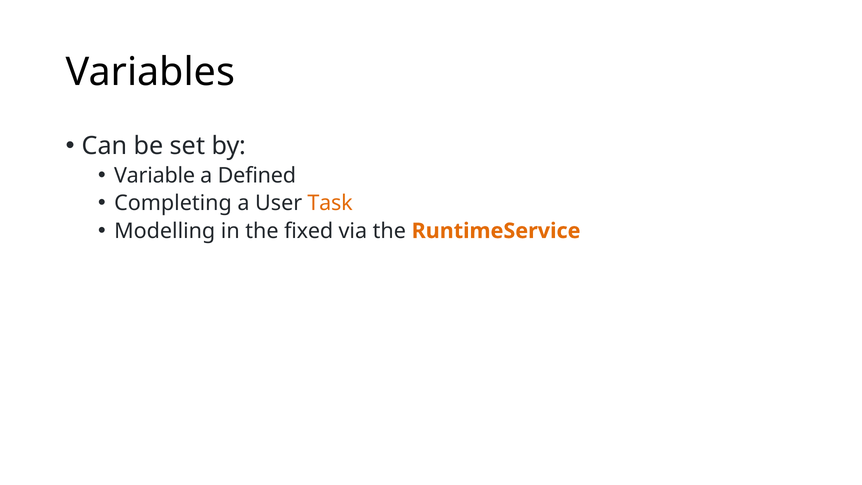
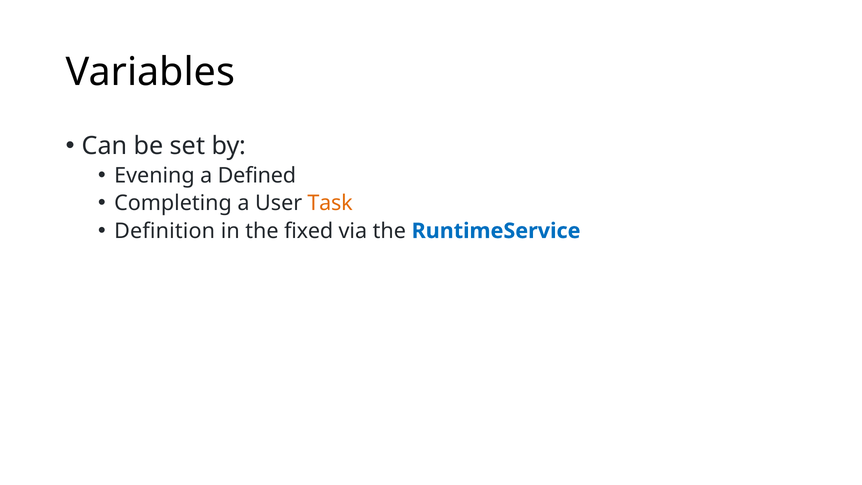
Variable: Variable -> Evening (154, 175)
Modelling: Modelling -> Definition (165, 231)
RuntimeService colour: orange -> blue (496, 231)
